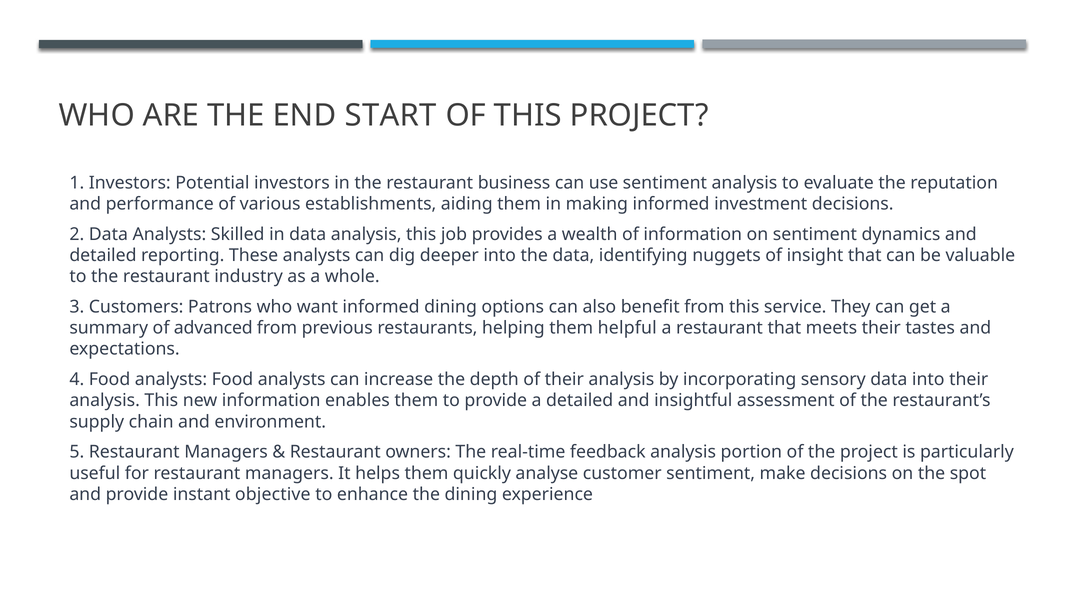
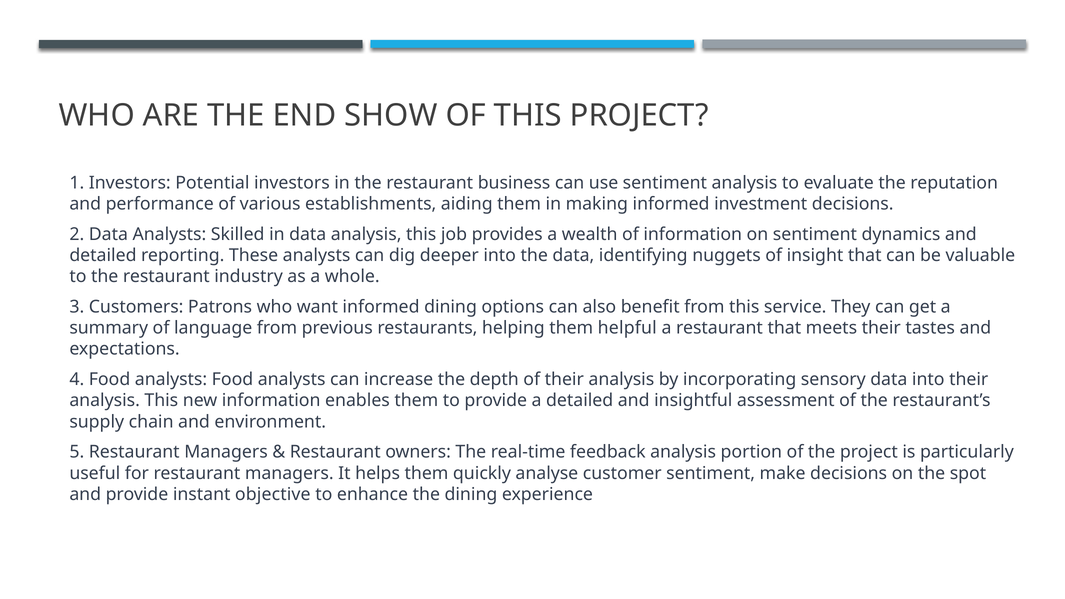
START: START -> SHOW (391, 115)
advanced: advanced -> language (213, 328)
